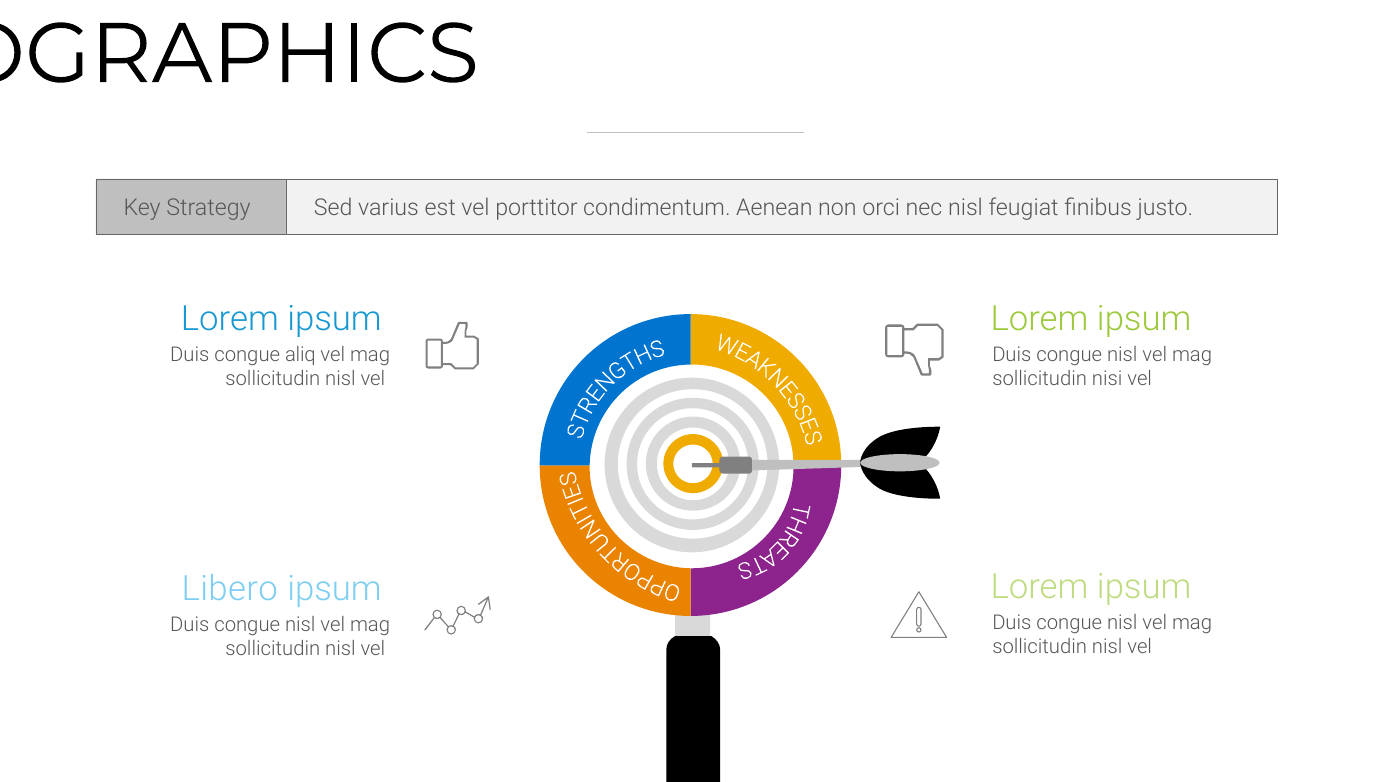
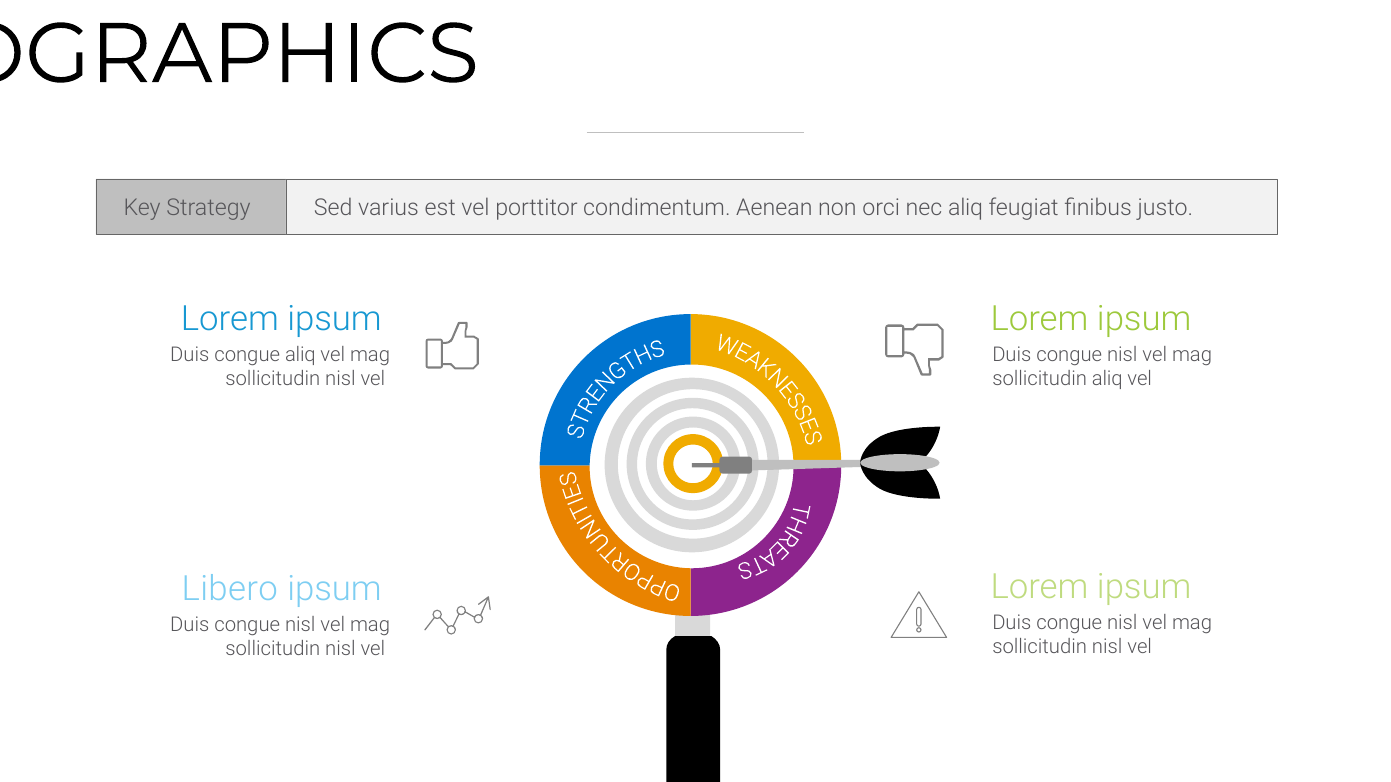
nec nisl: nisl -> aliq (966, 208)
sollicitudin nisi: nisi -> aliq (1107, 379)
